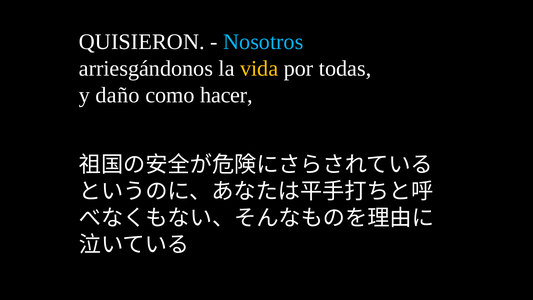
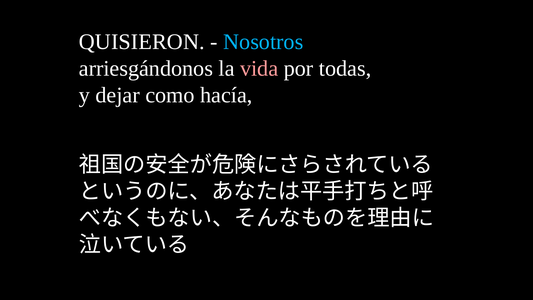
vida colour: yellow -> pink (259, 69)
daño: daño -> dejar (118, 95)
hacer: hacer -> hacía (226, 95)
